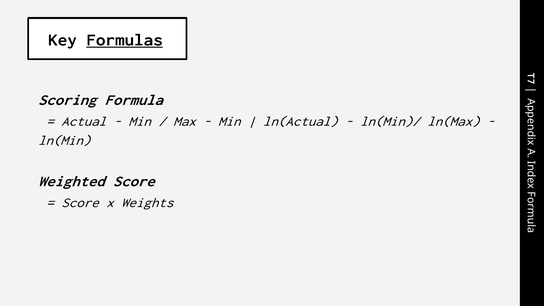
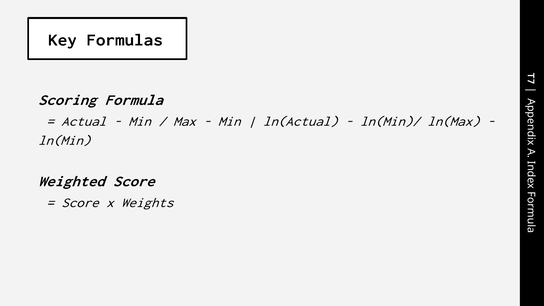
Formulas underline: present -> none (125, 40)
